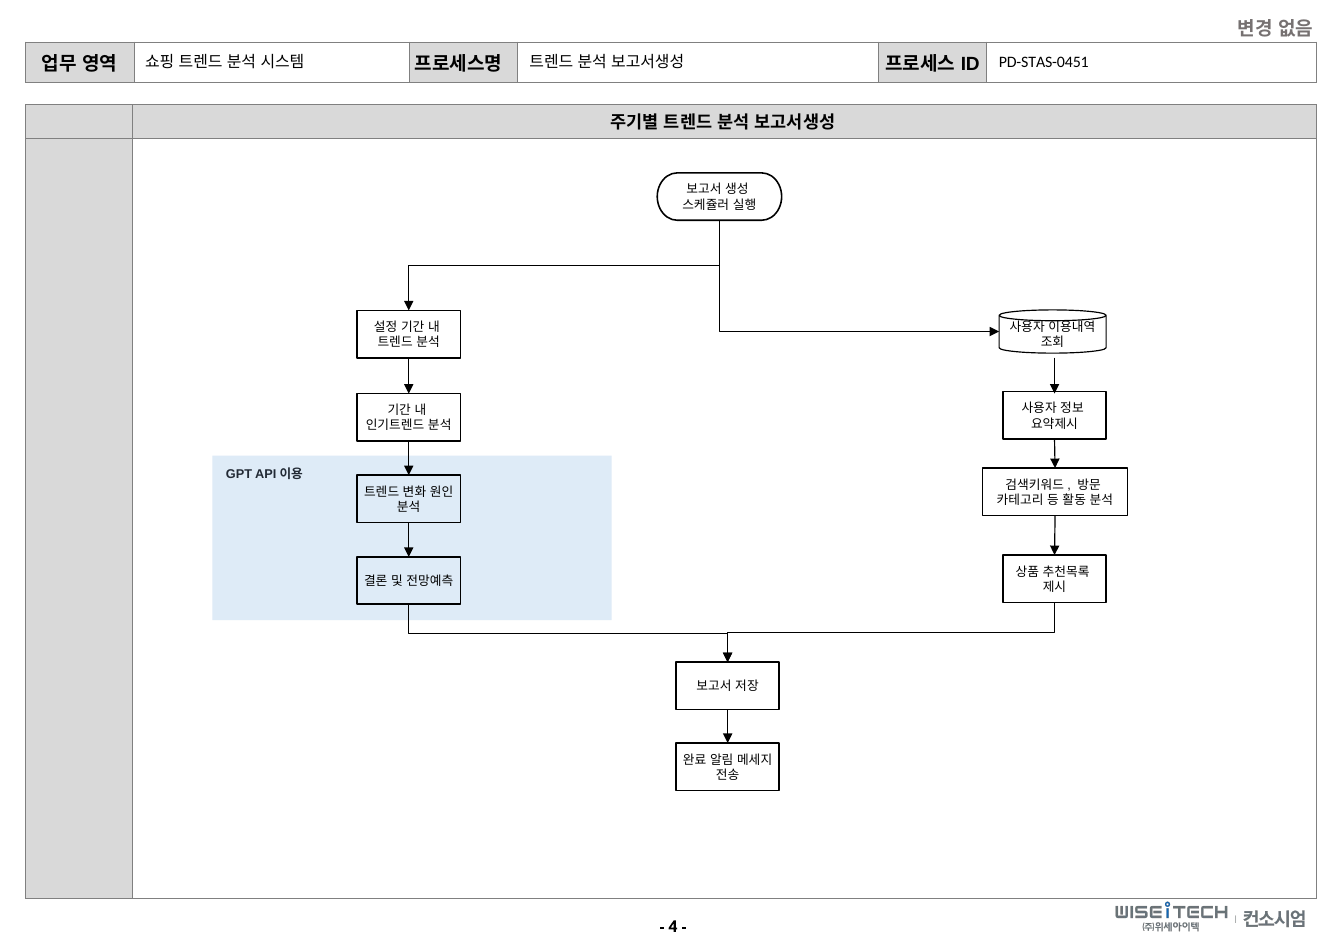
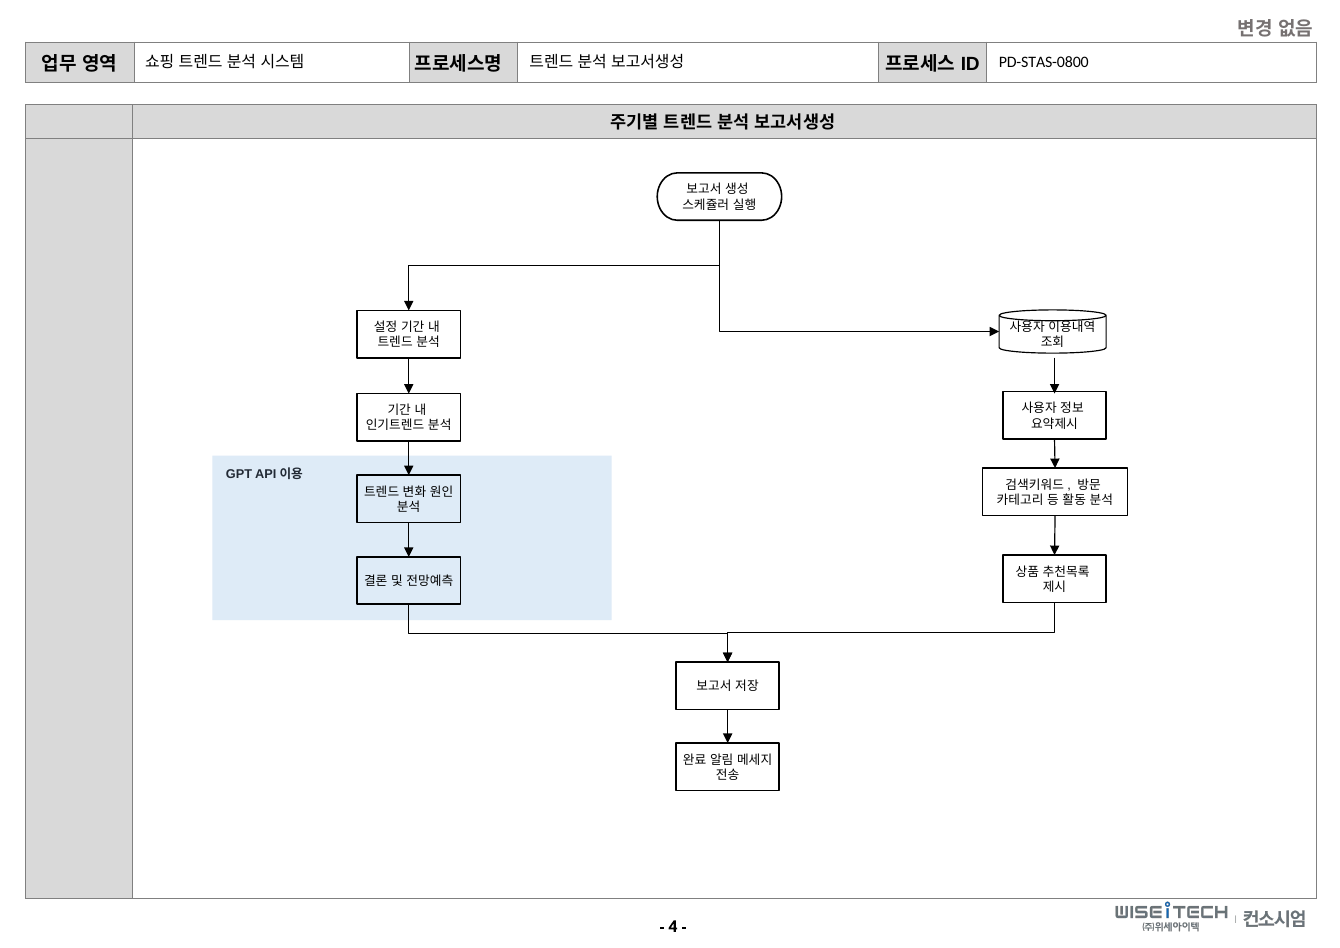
PD-STAS-0451: PD-STAS-0451 -> PD-STAS-0800 (1044, 62)
